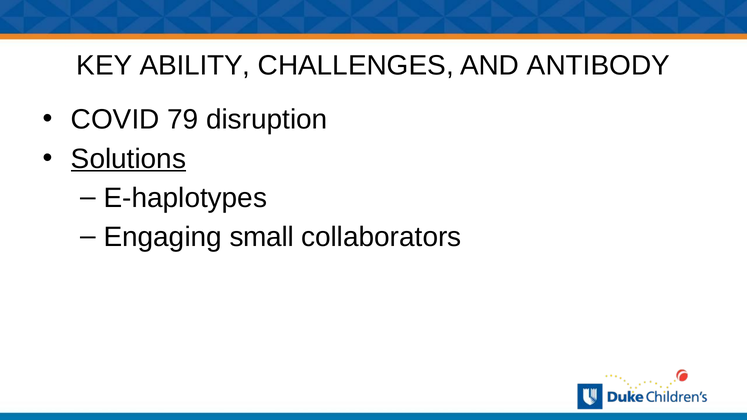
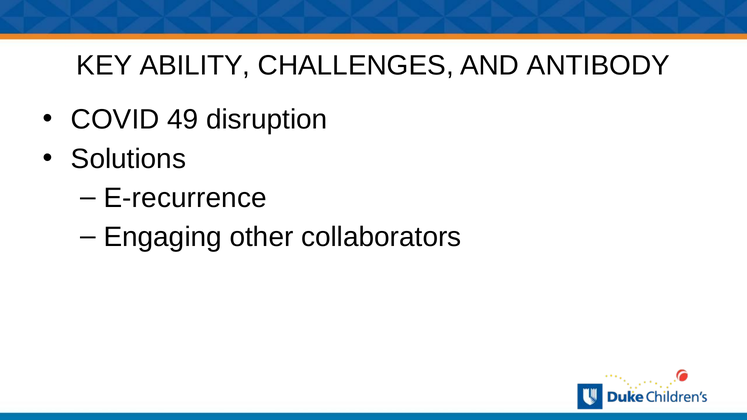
79: 79 -> 49 (183, 120)
Solutions underline: present -> none (129, 159)
E-haplotypes: E-haplotypes -> E-recurrence (185, 198)
small: small -> other (262, 237)
